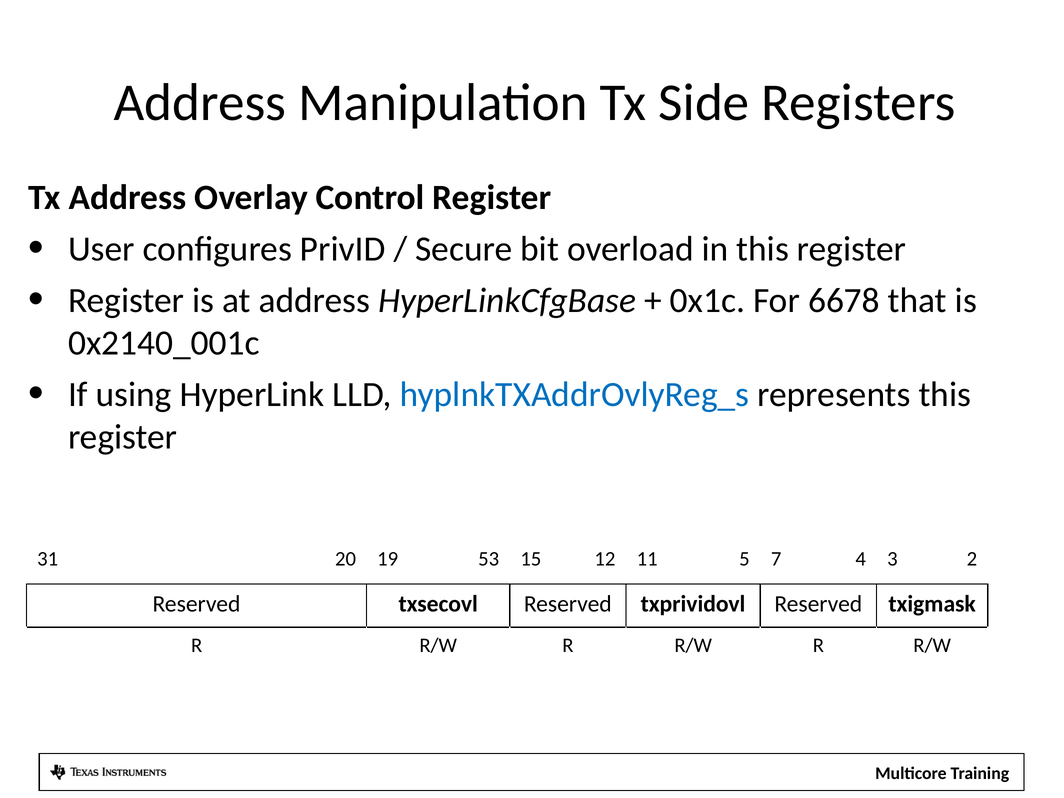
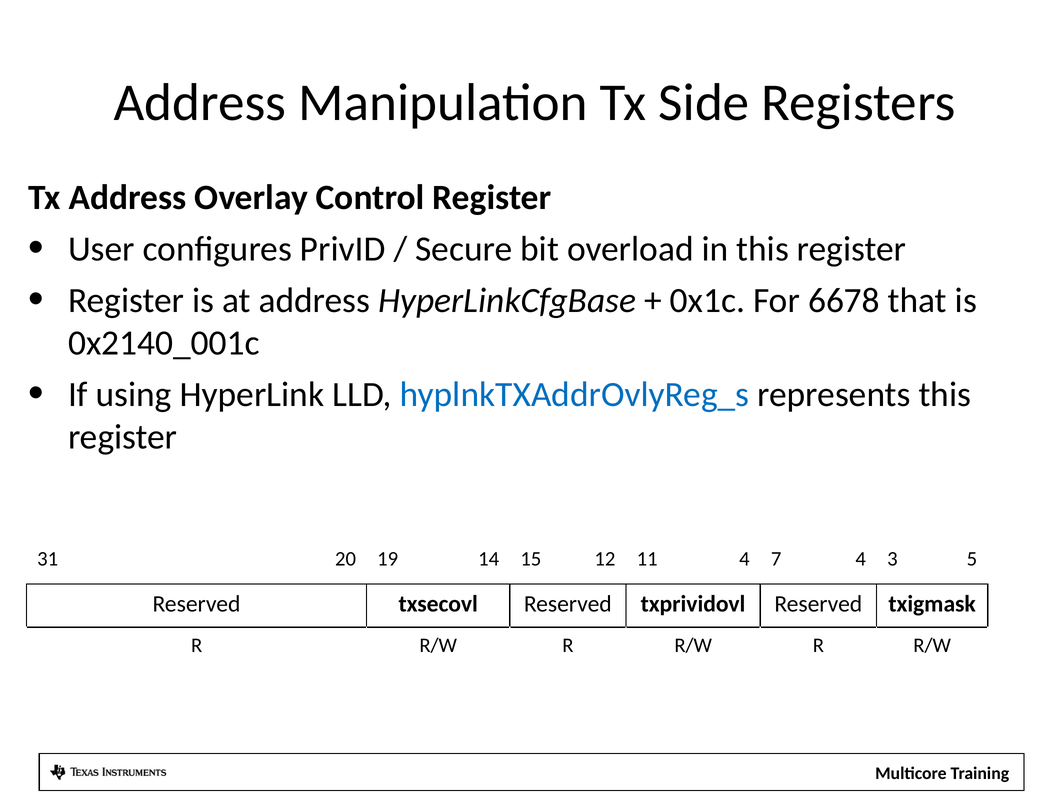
53: 53 -> 14 (489, 559)
11 5: 5 -> 4 (744, 559)
2: 2 -> 5 (972, 559)
